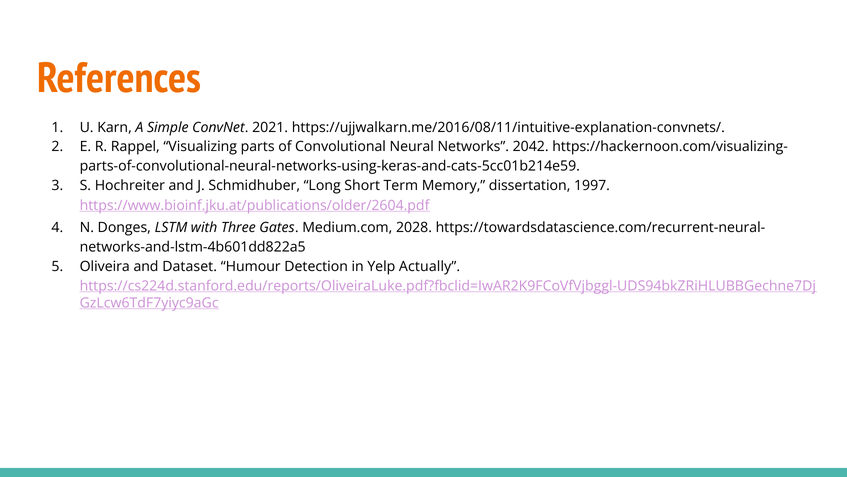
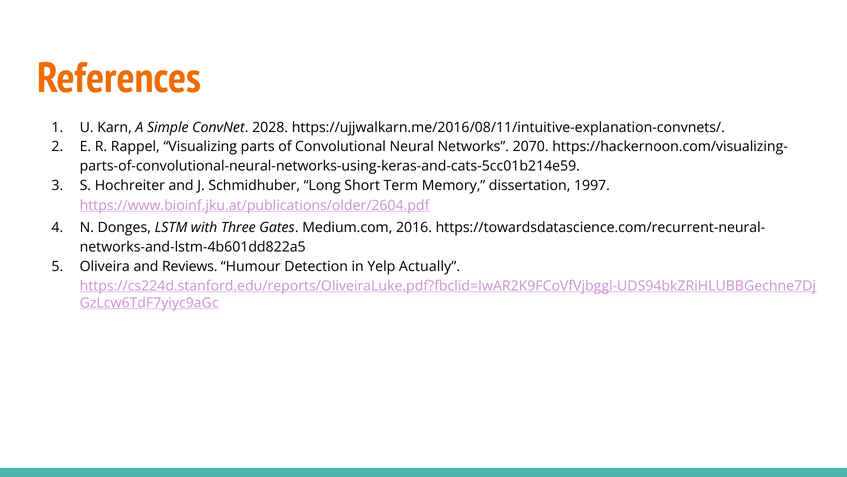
2021: 2021 -> 2028 (270, 127)
2042: 2042 -> 2070 (531, 147)
2028: 2028 -> 2016 (414, 227)
Dataset: Dataset -> Reviews (190, 266)
